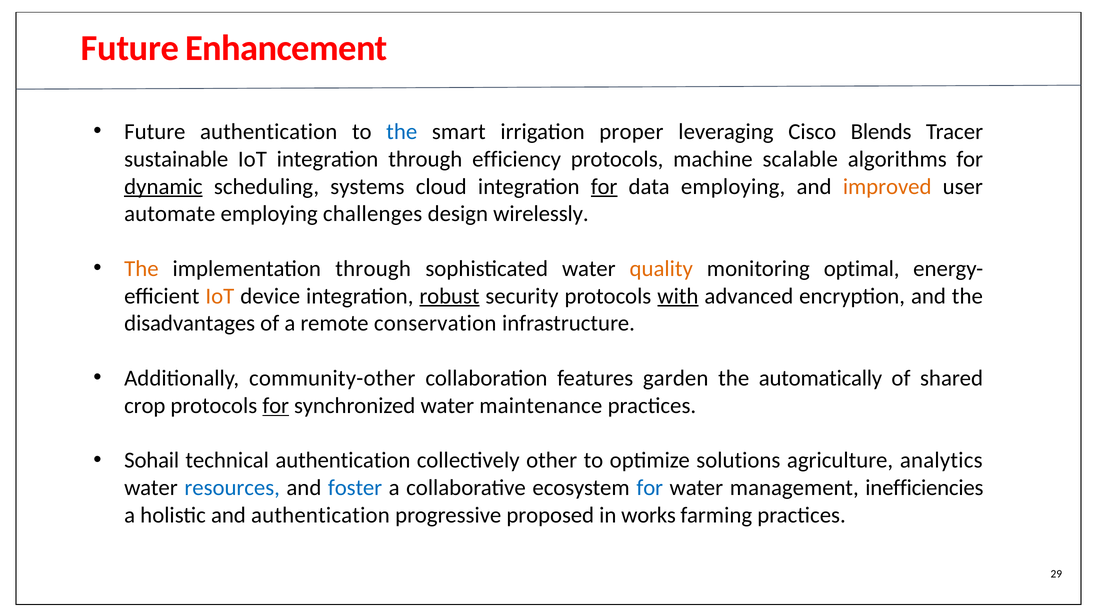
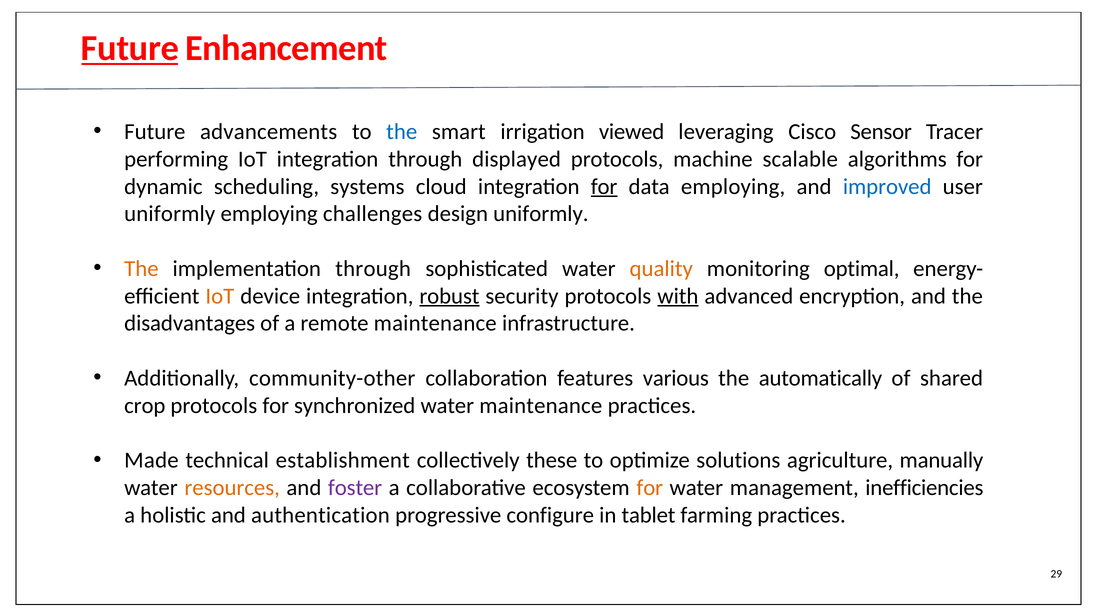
Future underline: none -> present (130, 48)
Future authentication: authentication -> advancements (269, 132)
proper: proper -> viewed (632, 132)
Blends: Blends -> Sensor (881, 132)
sustainable: sustainable -> performing (176, 159)
efficiency: efficiency -> displayed (517, 159)
dynamic underline: present -> none (163, 186)
improved colour: orange -> blue (887, 186)
automate: automate -> uniformly (170, 214)
design wirelessly: wirelessly -> uniformly (541, 214)
remote conservation: conservation -> maintenance (435, 323)
garden: garden -> various (676, 378)
for underline: present -> none (276, 406)
Sohail: Sohail -> Made (151, 460)
technical authentication: authentication -> establishment (343, 460)
other: other -> these (552, 460)
analytics: analytics -> manually (941, 460)
resources colour: blue -> orange (232, 488)
foster colour: blue -> purple (355, 488)
for colour: blue -> orange (650, 488)
proposed: proposed -> configure (550, 515)
works: works -> tablet (649, 515)
